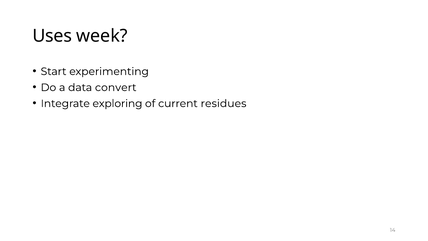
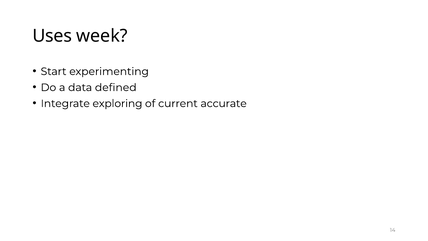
convert: convert -> defined (116, 87)
residues: residues -> accurate (224, 103)
